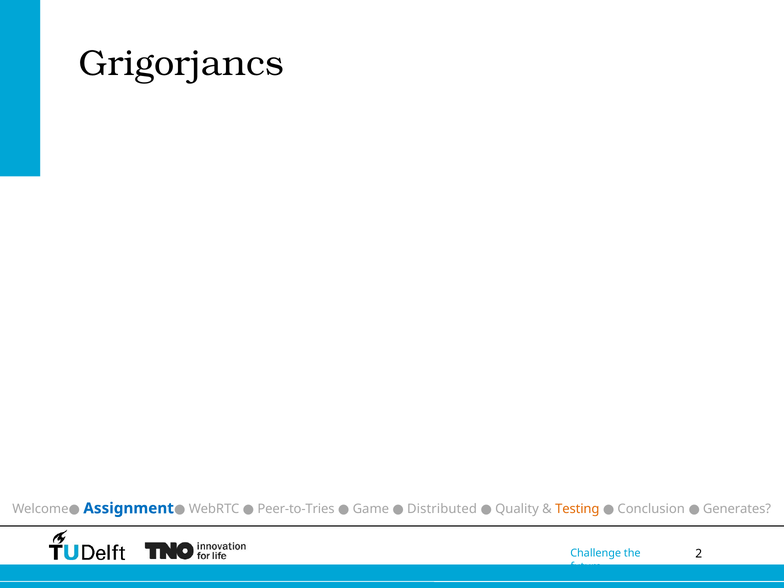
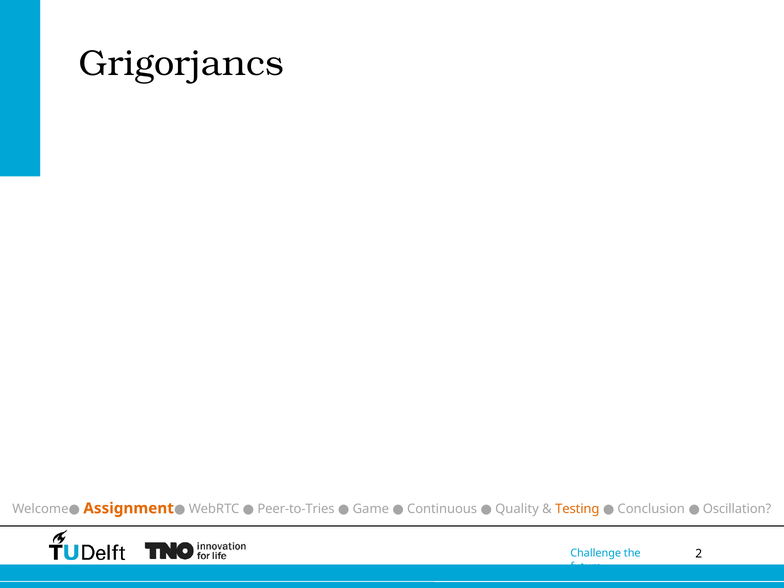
Assignment colour: blue -> orange (129, 508)
Distributed: Distributed -> Continuous (442, 509)
Generates: Generates -> Oscillation (737, 509)
